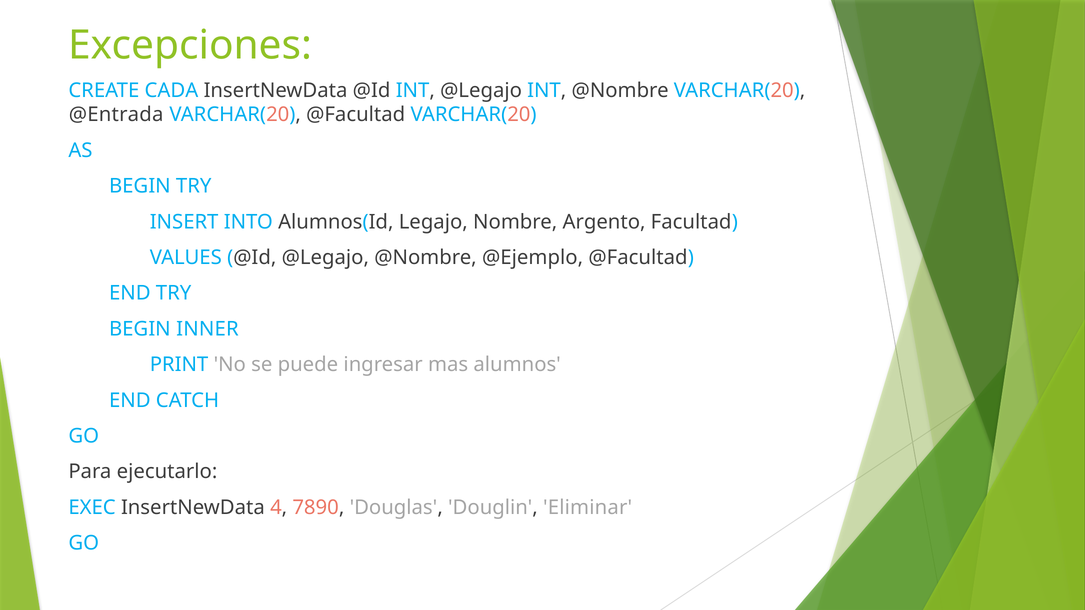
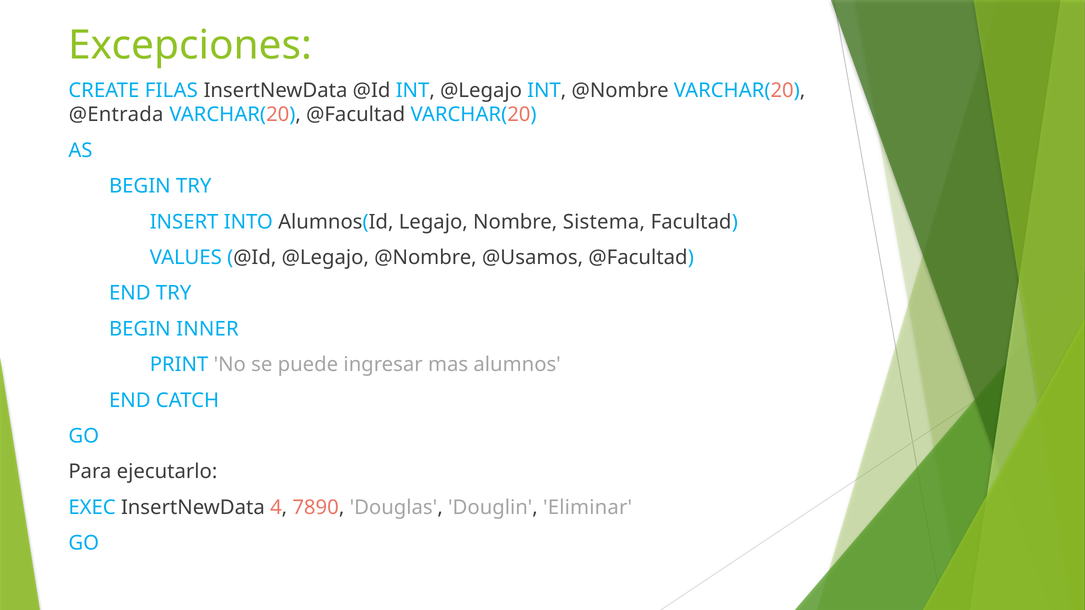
CADA: CADA -> FILAS (171, 90)
Argento: Argento -> Sistema (604, 222)
@Ejemplo: @Ejemplo -> @Usamos (533, 258)
